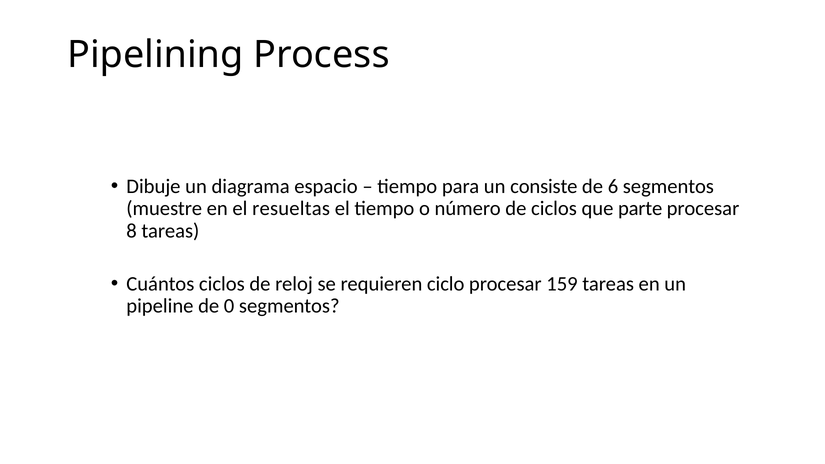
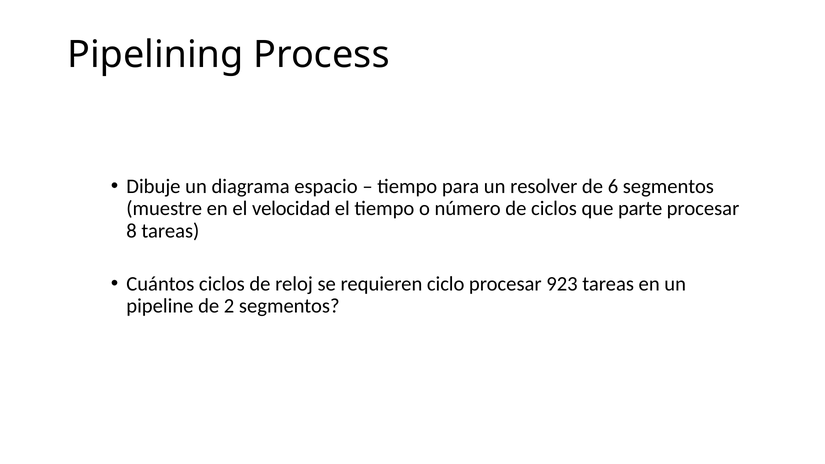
consiste: consiste -> resolver (544, 186)
resueltas: resueltas -> velocidad (291, 209)
159: 159 -> 923 (562, 284)
0: 0 -> 2 (229, 306)
